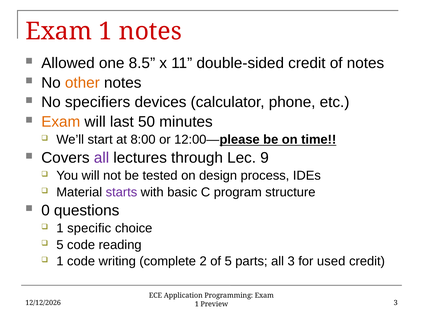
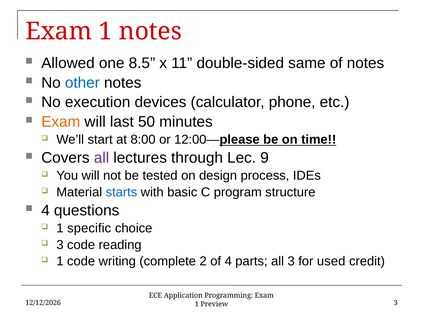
double-sided credit: credit -> same (307, 63)
other colour: orange -> blue (82, 83)
specifiers: specifiers -> execution (98, 102)
starts colour: purple -> blue (121, 192)
0: 0 -> 4 (45, 211)
5: 5 -> 3 (60, 245)
of 5: 5 -> 4 (228, 262)
